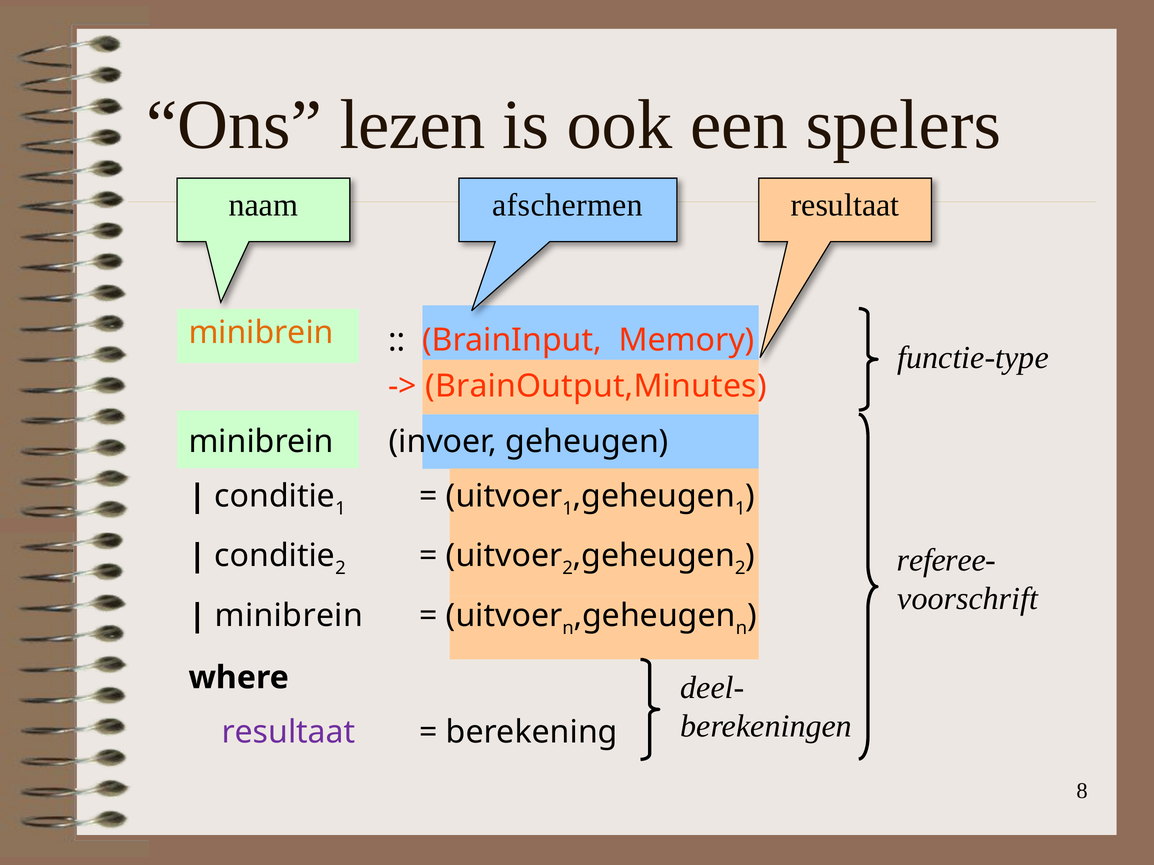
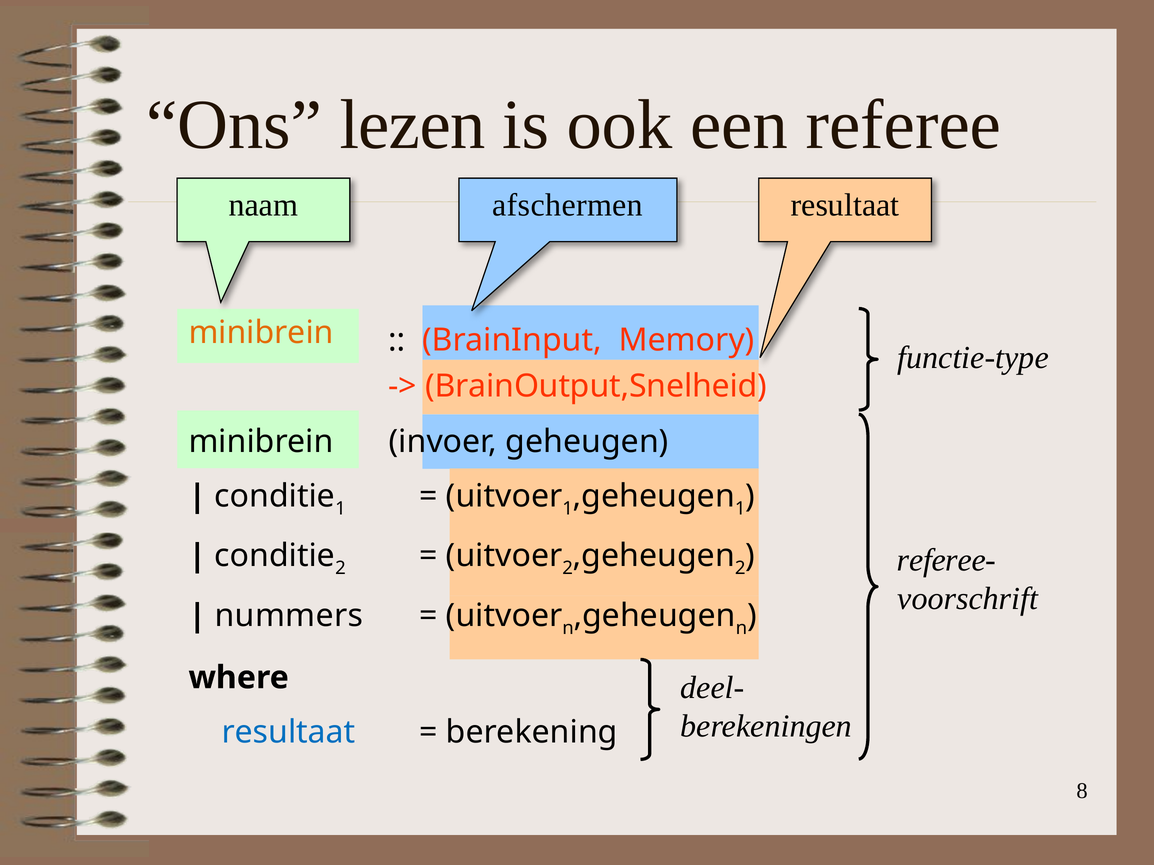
spelers: spelers -> referee (903, 125)
BrainOutput,Minutes: BrainOutput,Minutes -> BrainOutput,Snelheid (596, 386)
minibrein: minibrein -> nummers (289, 616)
resultaat colour: purple -> blue (288, 733)
